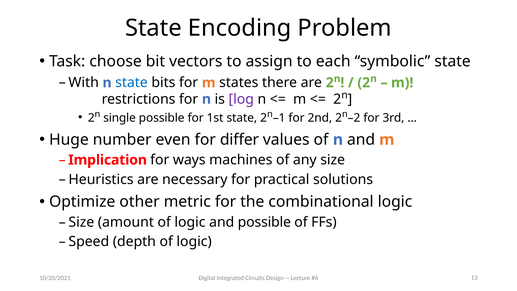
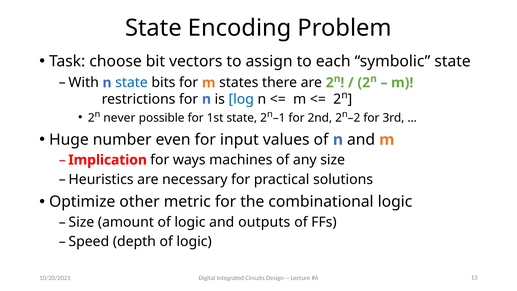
log colour: purple -> blue (241, 99)
single: single -> never (119, 118)
differ: differ -> input (239, 140)
and possible: possible -> outputs (264, 222)
